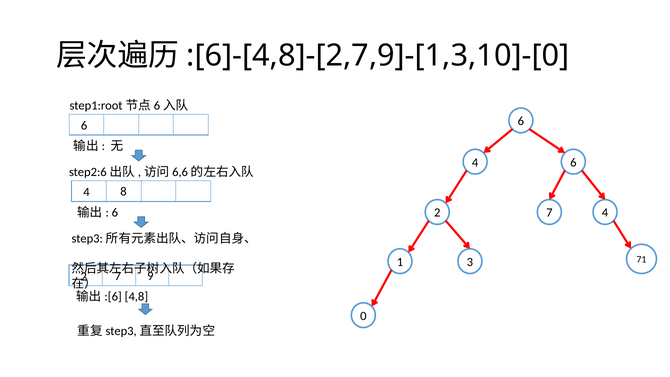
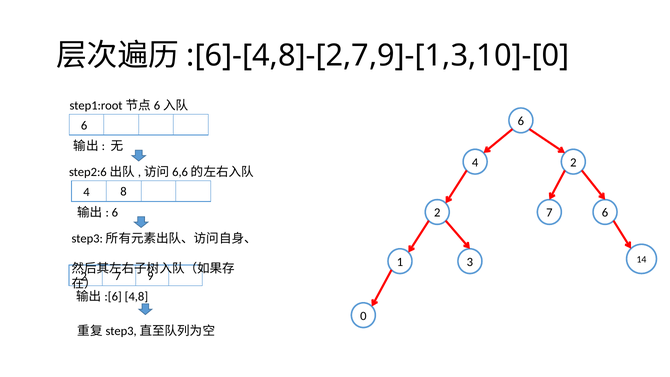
4 6: 6 -> 2 (573, 162)
7 4: 4 -> 6 (605, 213)
71: 71 -> 14 (641, 259)
